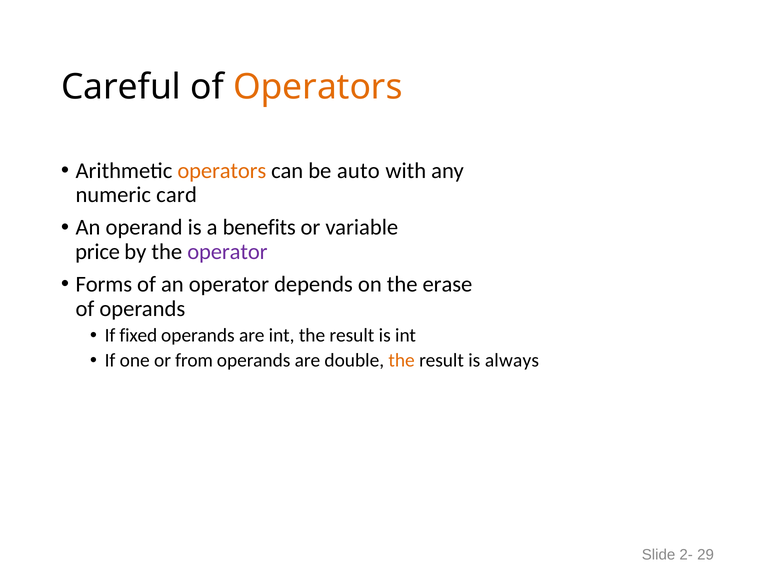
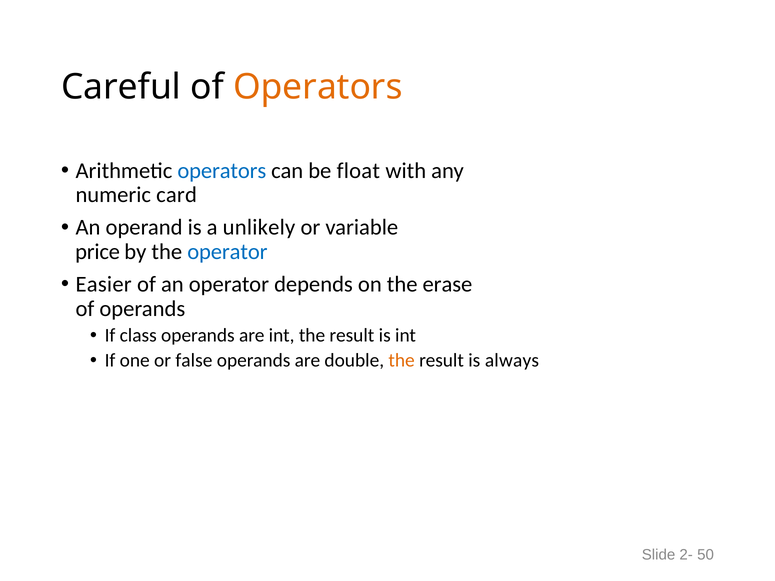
operators colour: orange -> blue (222, 171)
auto: auto -> float (358, 171)
benefits: benefits -> unlikely (259, 228)
operator colour: purple -> blue (227, 252)
Forms: Forms -> Easier (104, 284)
fixed: fixed -> class (138, 336)
from: from -> false (194, 361)
29: 29 -> 50 (706, 555)
